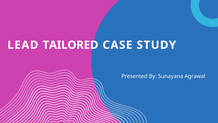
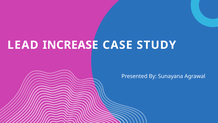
TAILORED: TAILORED -> INCREASE (70, 45)
